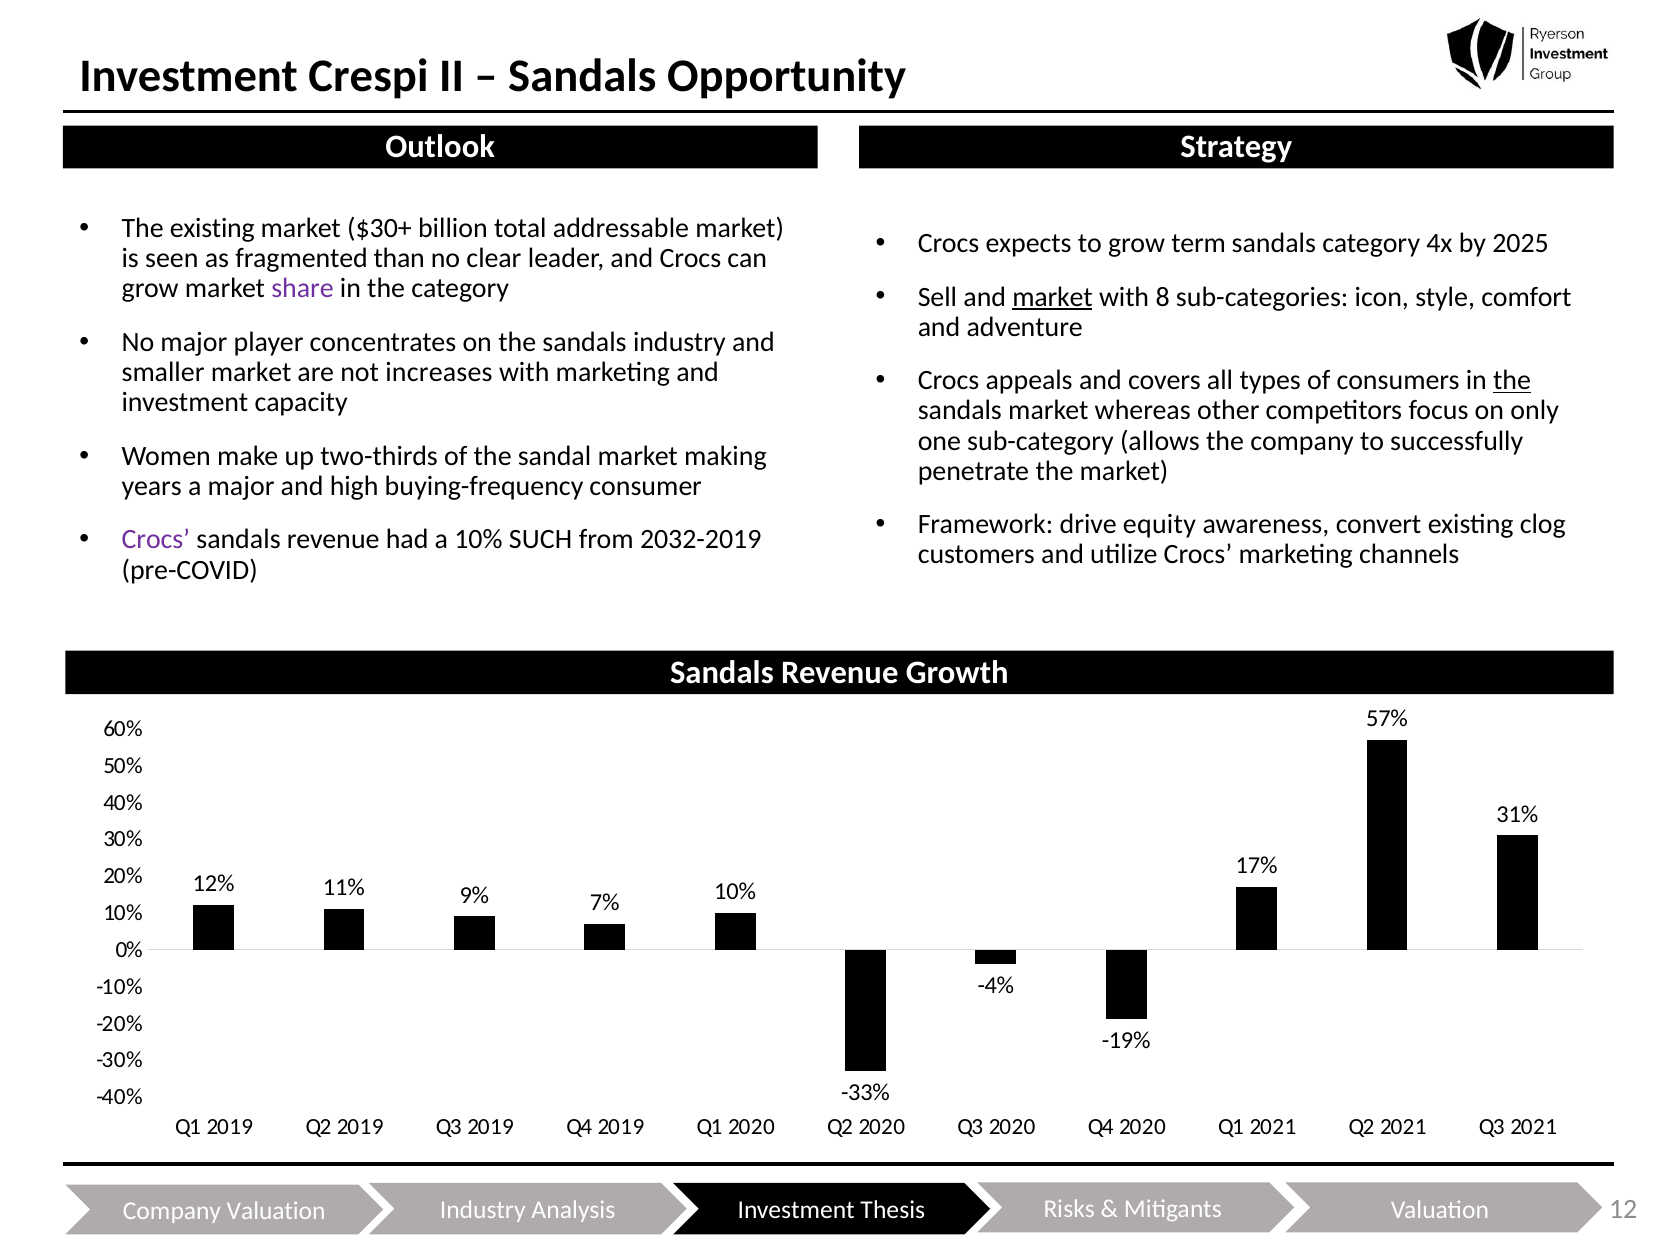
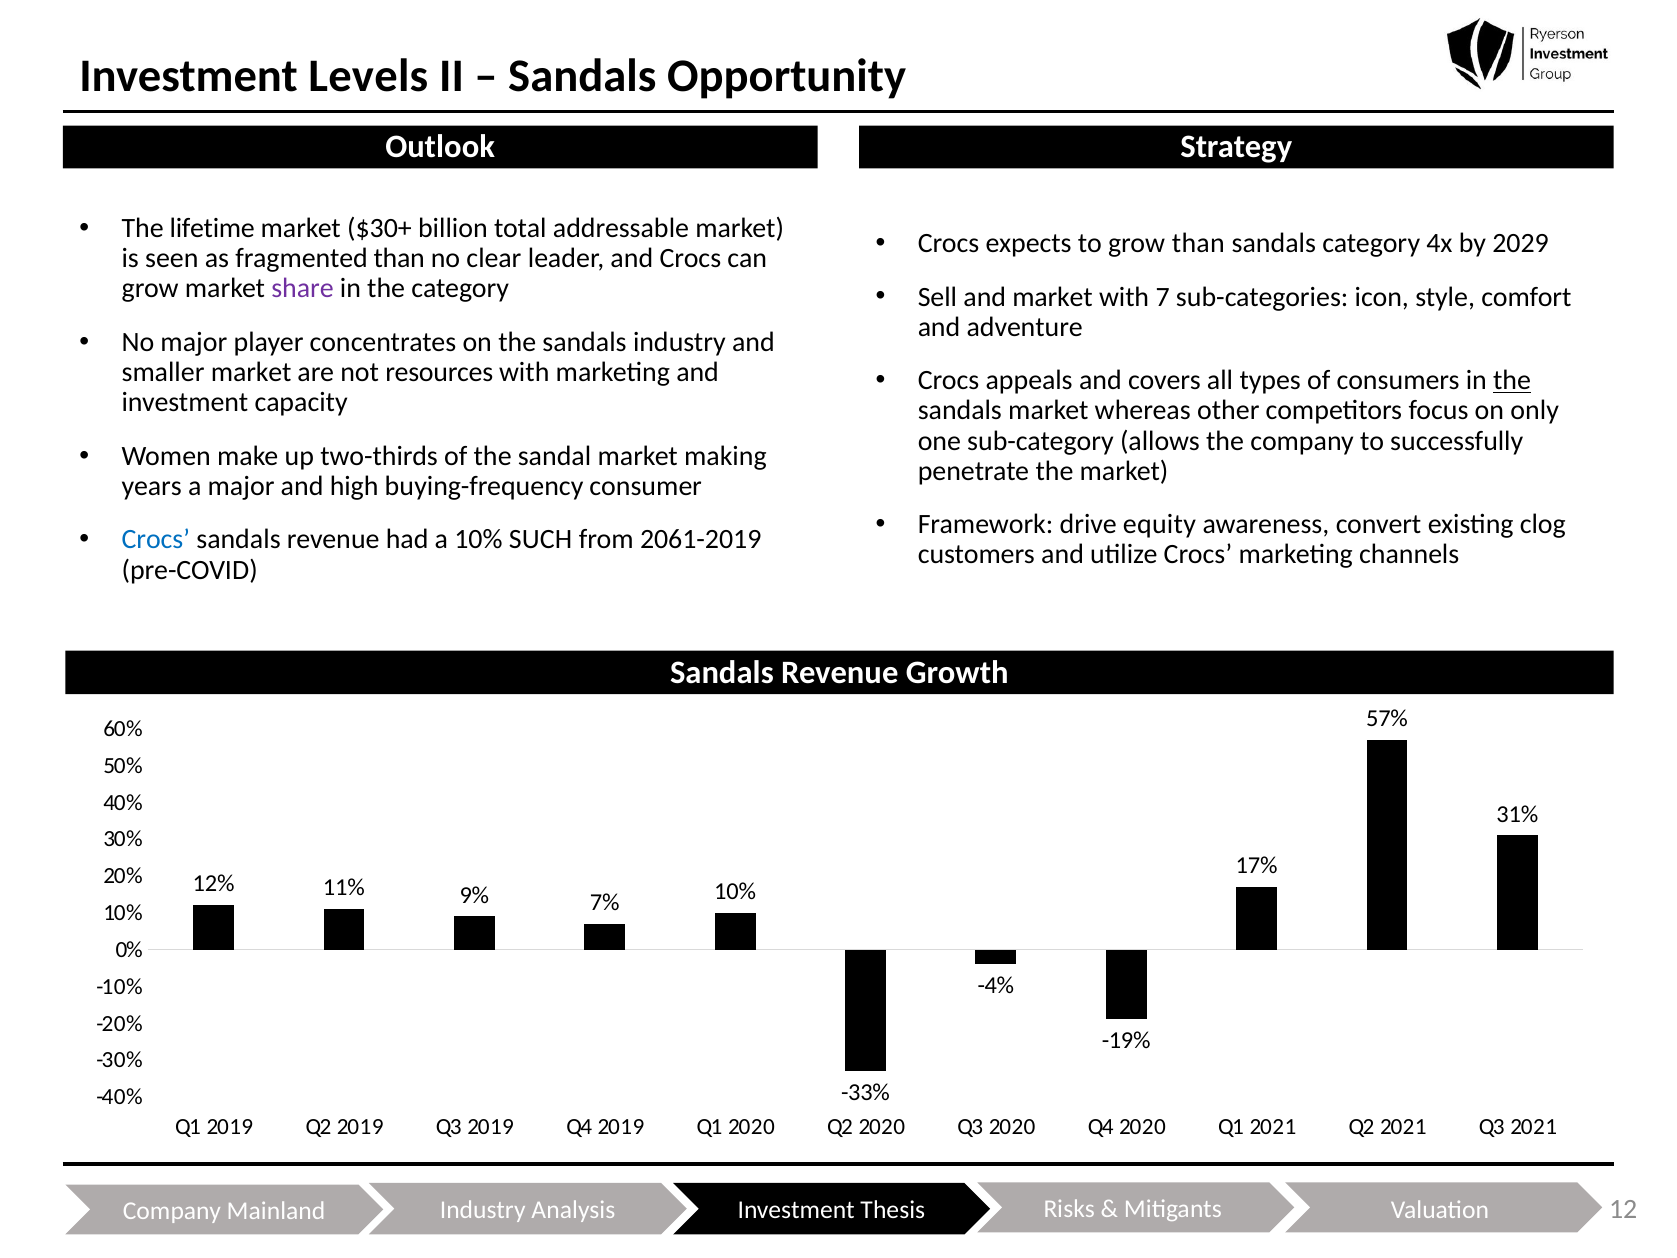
Crespi: Crespi -> Levels (368, 76)
The existing: existing -> lifetime (212, 228)
grow term: term -> than (1198, 243)
2025: 2025 -> 2029 (1521, 243)
market underline: present -> none (1052, 297)
8: 8 -> 7 (1163, 297)
increases: increases -> resources (439, 372)
Crocs colour: purple -> blue (156, 540)
2032-2019: 2032-2019 -> 2061-2019 (701, 540)
Company Valuation: Valuation -> Mainland (276, 1211)
